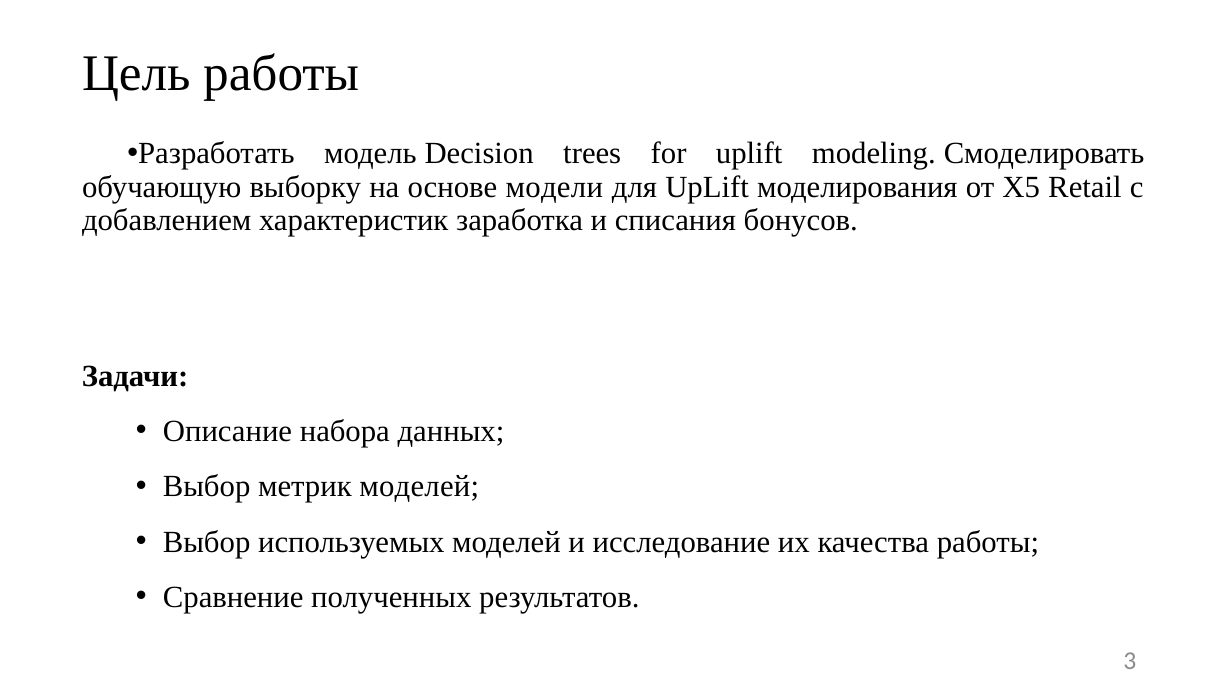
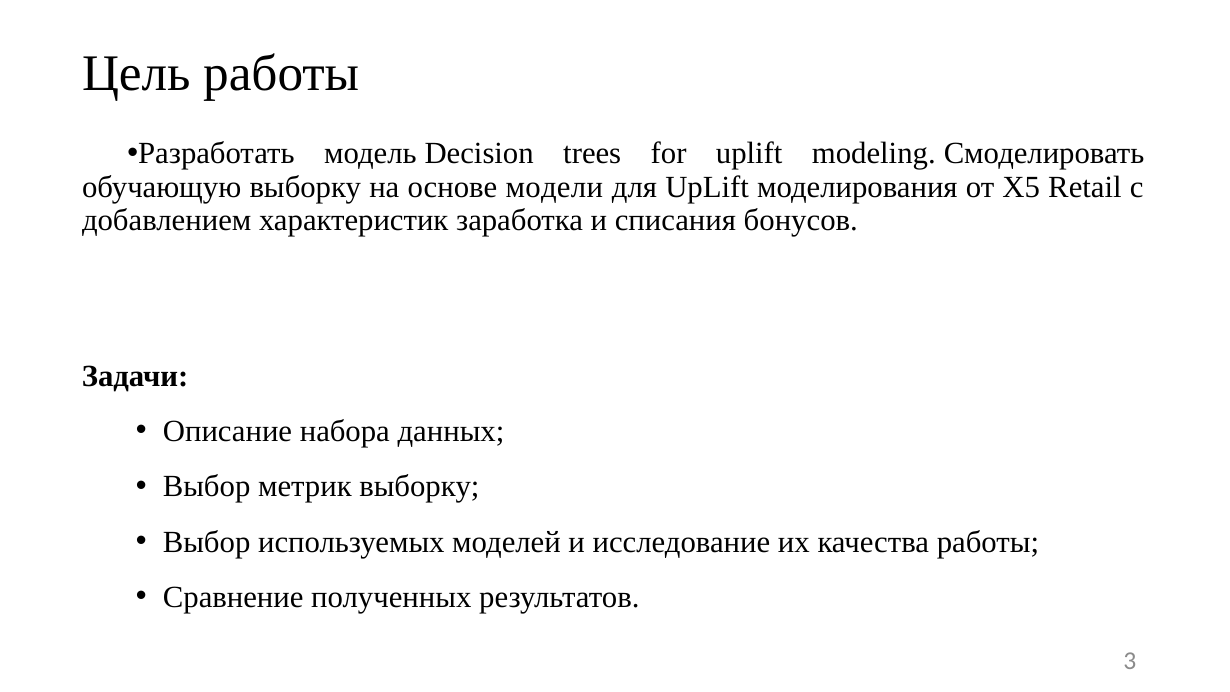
метрик моделей: моделей -> выборку (419, 487)
